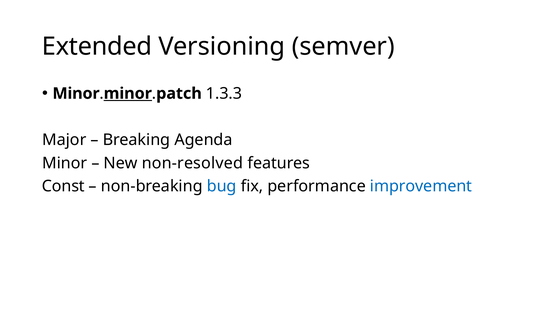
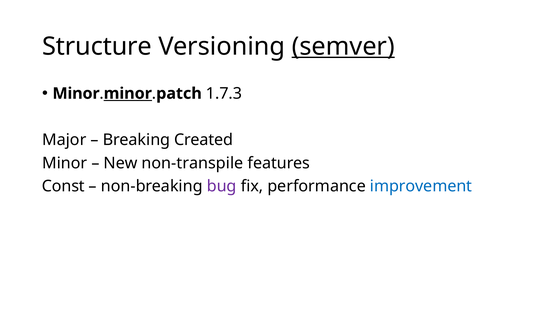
Extended: Extended -> Structure (97, 46)
semver underline: none -> present (343, 46)
1.3.3: 1.3.3 -> 1.7.3 (224, 93)
Agenda: Agenda -> Created (204, 140)
non-resolved: non-resolved -> non-transpile (192, 163)
bug colour: blue -> purple (222, 186)
